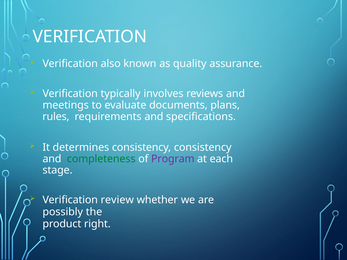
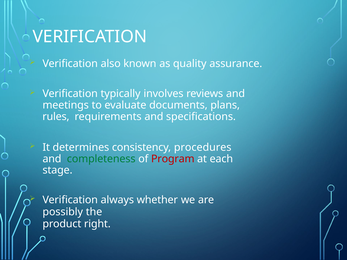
consistency consistency: consistency -> procedures (203, 148)
Program colour: purple -> red (173, 159)
review: review -> always (117, 200)
